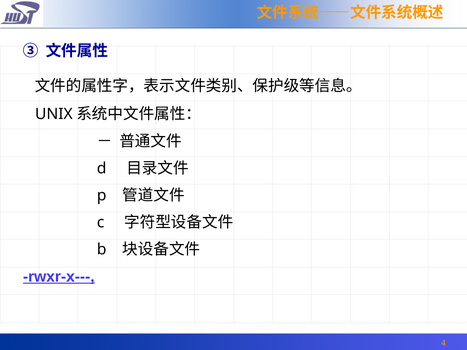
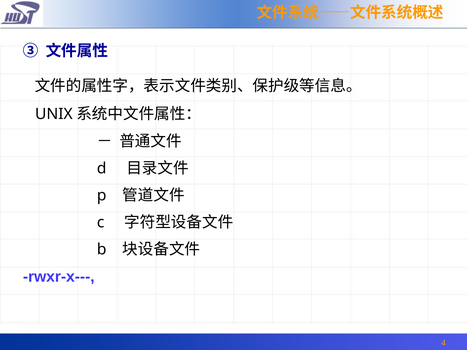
rwxr-x--- underline: present -> none (59, 277)
